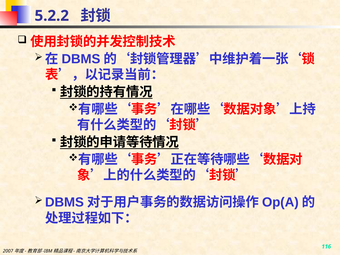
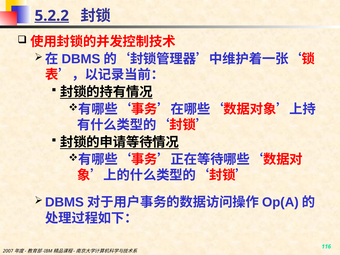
5.2.2 underline: none -> present (52, 16)
